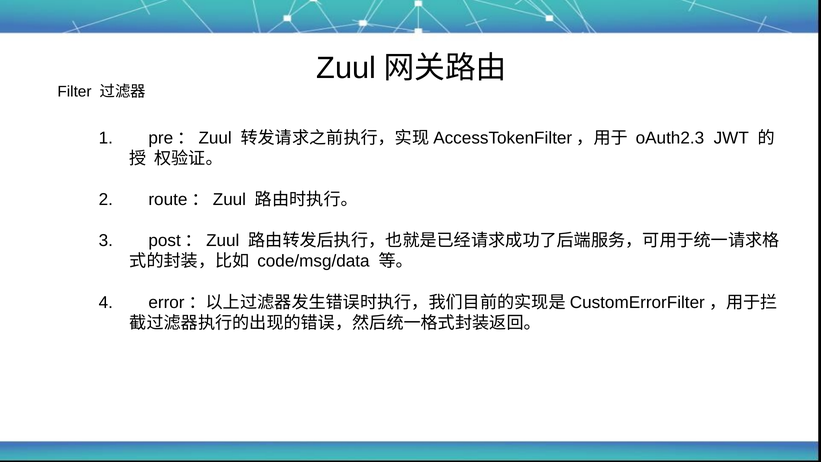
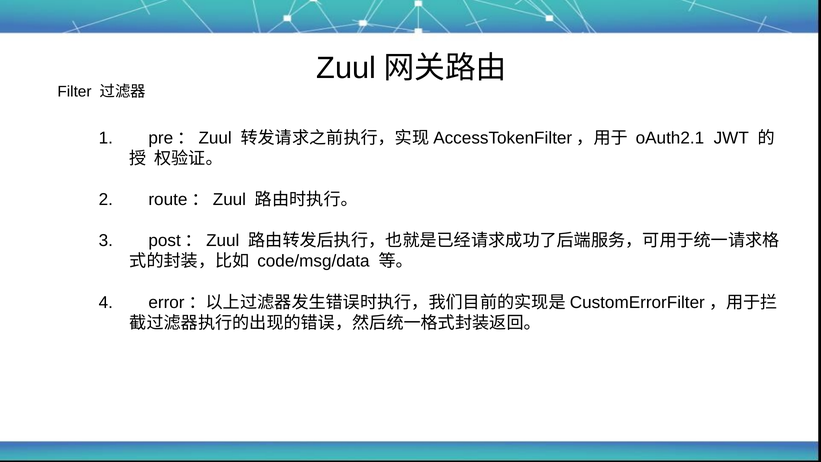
oAuth2.3: oAuth2.3 -> oAuth2.1 (670, 138)
